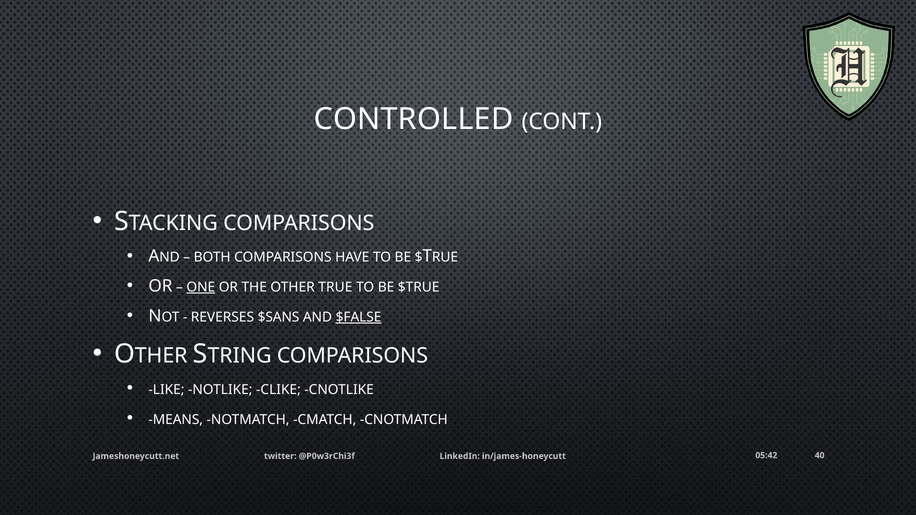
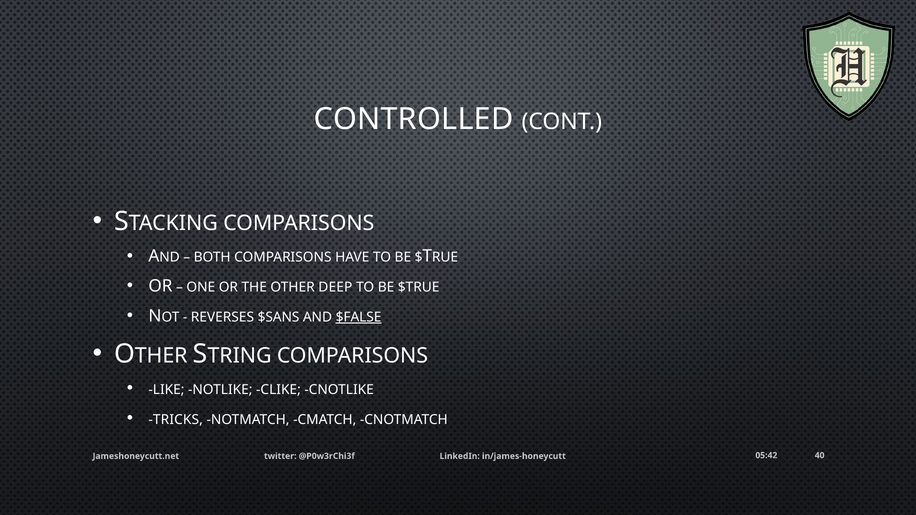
ONE underline: present -> none (201, 287)
TRUE: TRUE -> DEEP (335, 287)
MEANS: MEANS -> TRICKS (176, 420)
